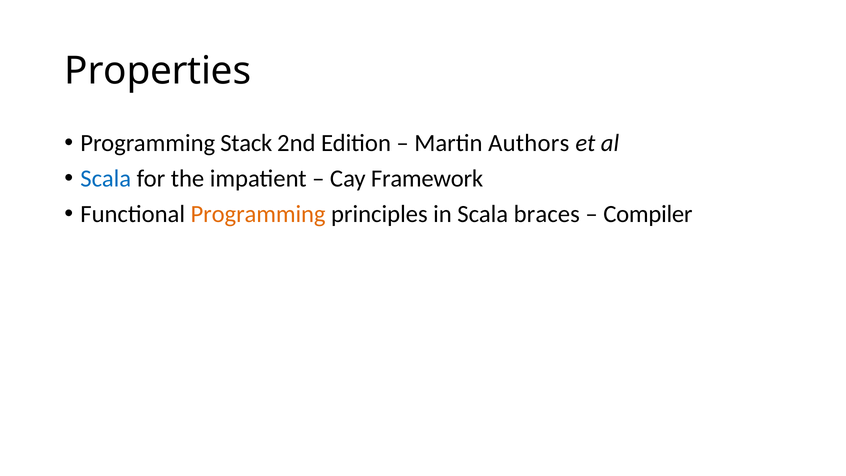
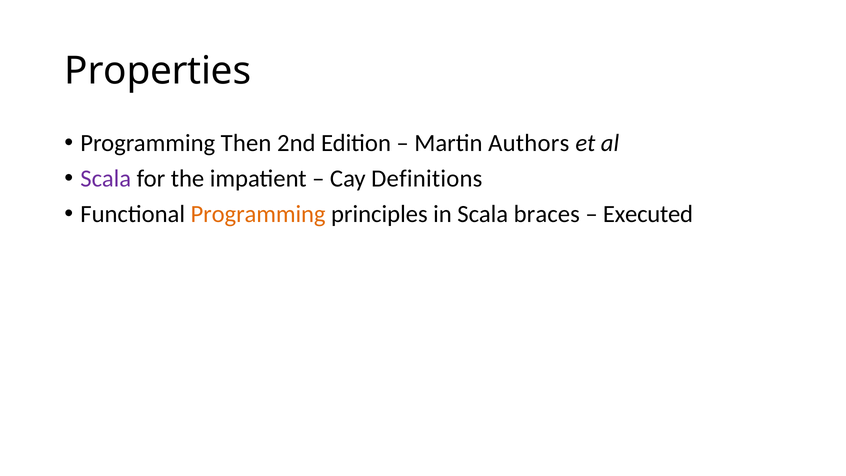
Stack: Stack -> Then (246, 143)
Scala colour: blue -> purple (106, 179)
Framework: Framework -> Definitions (427, 179)
Compiler: Compiler -> Executed (648, 214)
